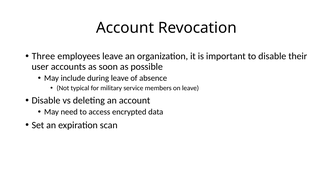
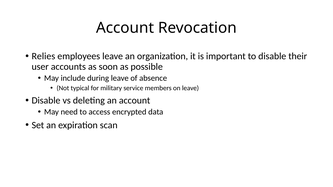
Three: Three -> Relies (43, 56)
